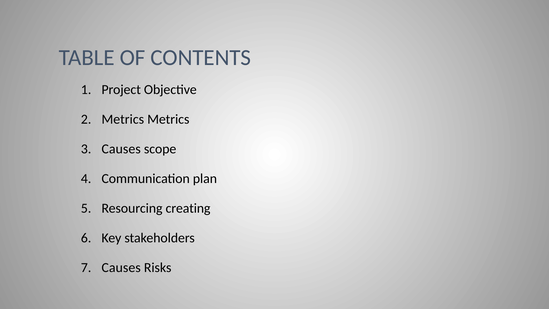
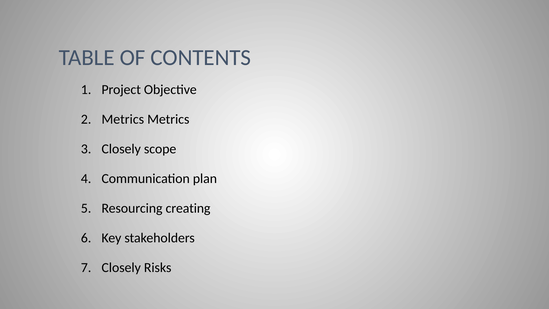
Causes: Causes -> Closely (121, 149)
Causes: Causes -> Closely (121, 267)
